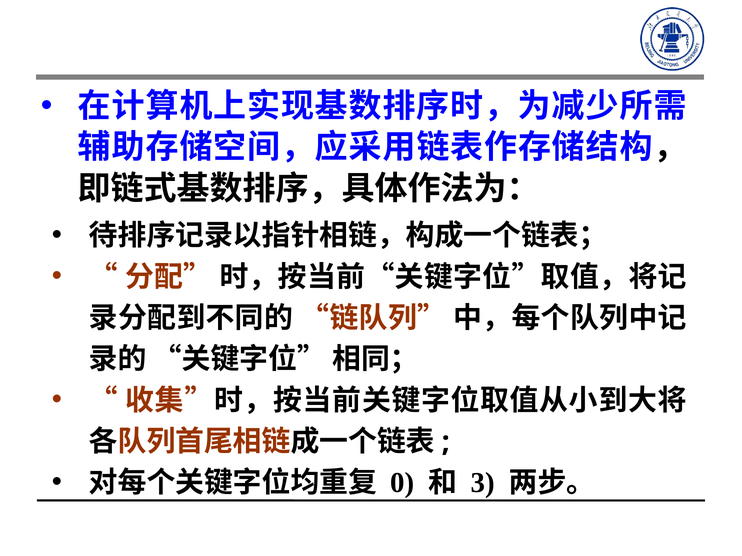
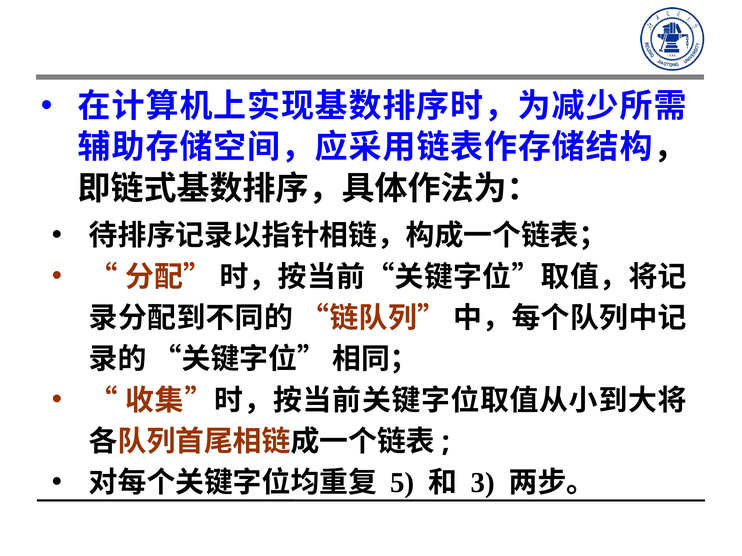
0: 0 -> 5 (402, 483)
